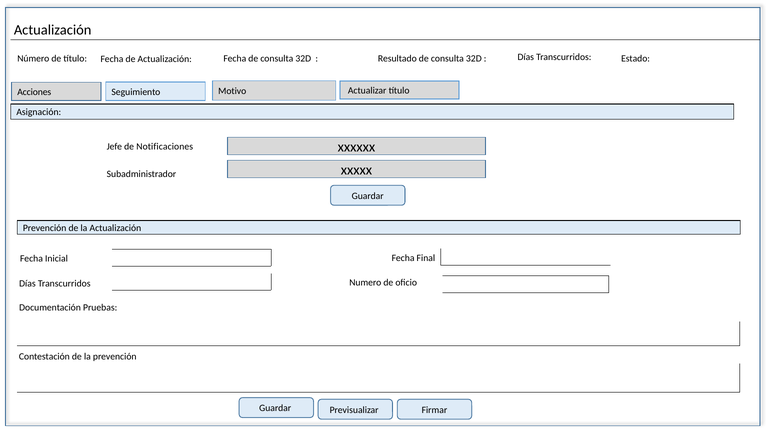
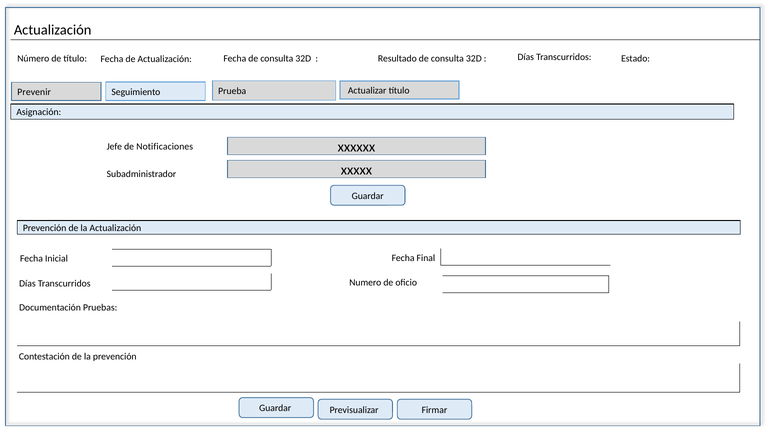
Motivo: Motivo -> Prueba (232, 91)
Acciones: Acciones -> Prevenir (34, 92)
